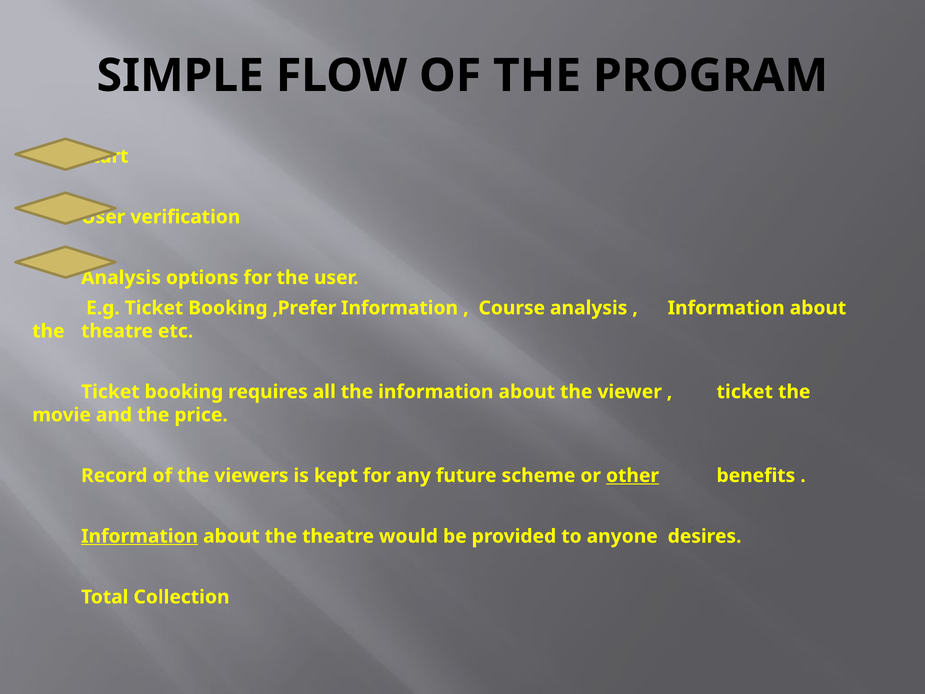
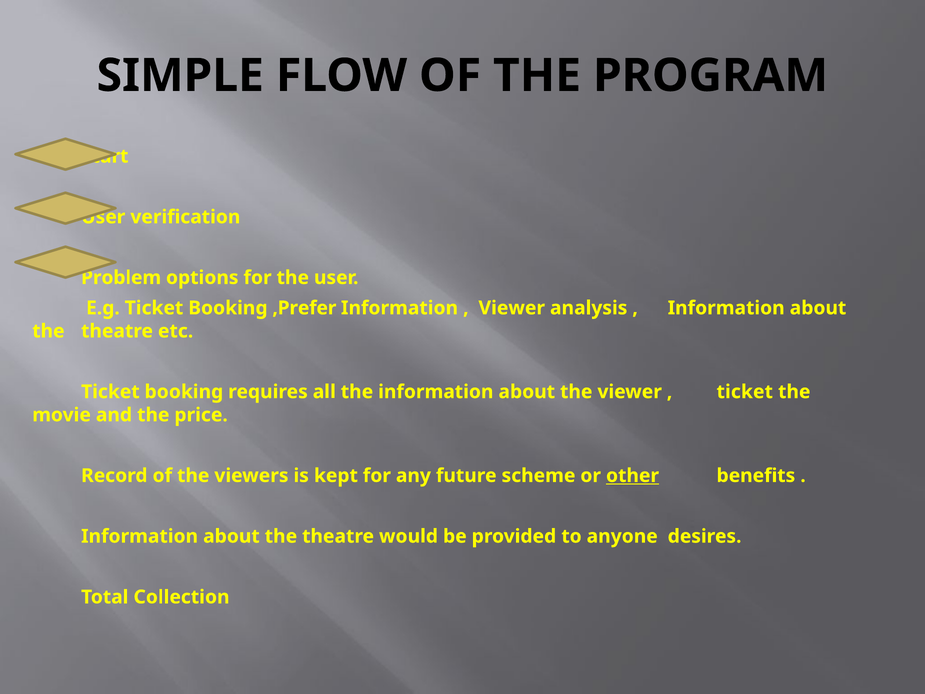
Analysis: Analysis -> Problem (121, 278)
Course: Course -> Viewer (512, 308)
Information underline: present -> none (140, 536)
